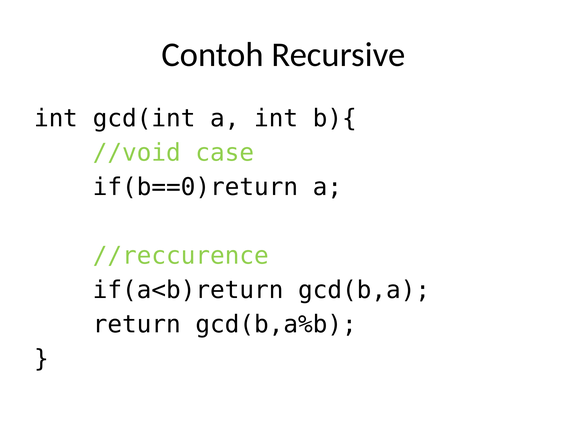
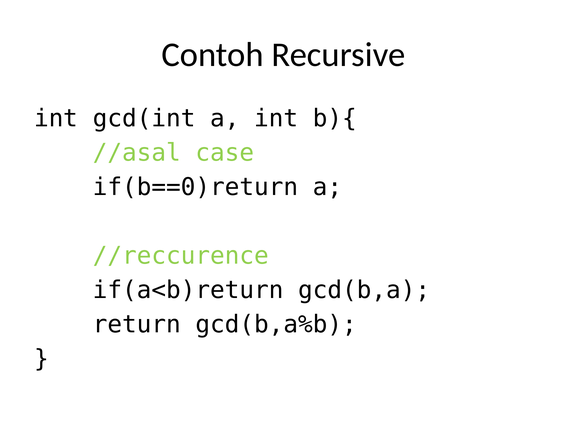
//void: //void -> //asal (137, 153)
